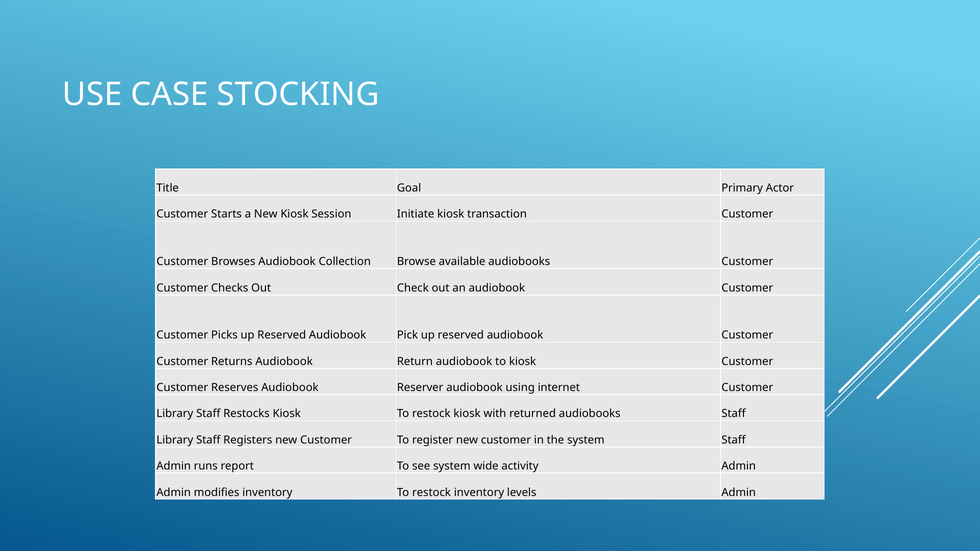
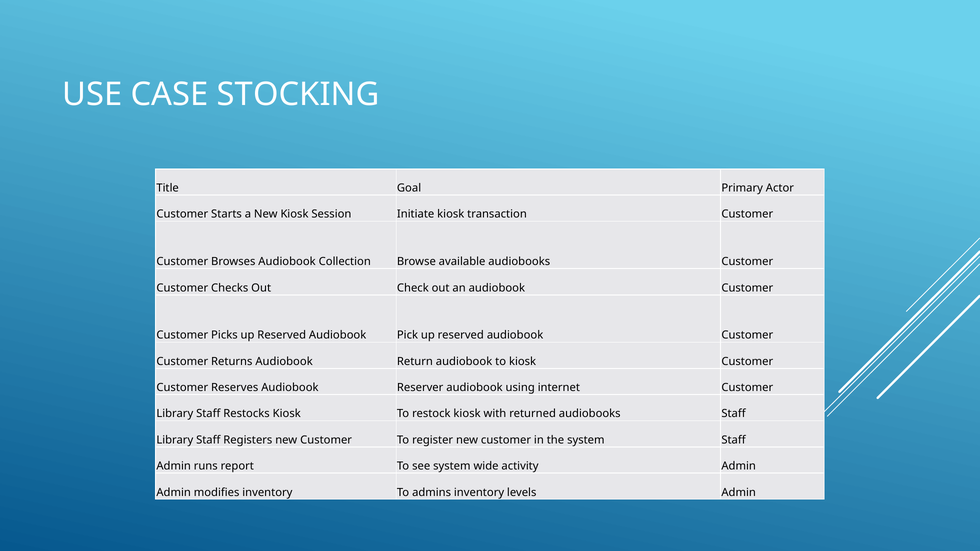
inventory To restock: restock -> admins (432, 493)
